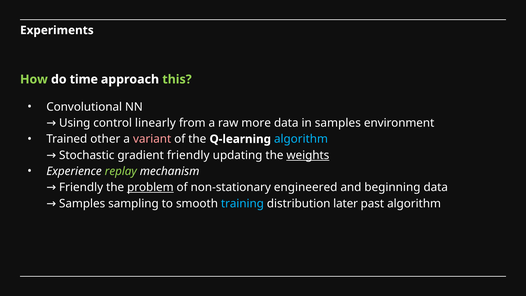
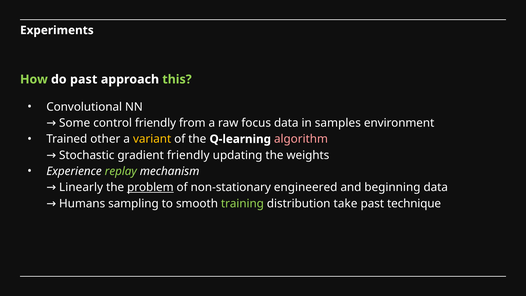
do time: time -> past (84, 79)
Using: Using -> Some (75, 123)
control linearly: linearly -> friendly (156, 123)
more: more -> focus (256, 123)
variant colour: pink -> yellow (152, 139)
algorithm colour: light blue -> pink (301, 139)
weights underline: present -> none (308, 155)
Friendly: Friendly -> Linearly (81, 187)
Samples: Samples -> Humans (82, 203)
training colour: light blue -> light green (242, 203)
later: later -> take (345, 203)
past algorithm: algorithm -> technique (414, 203)
